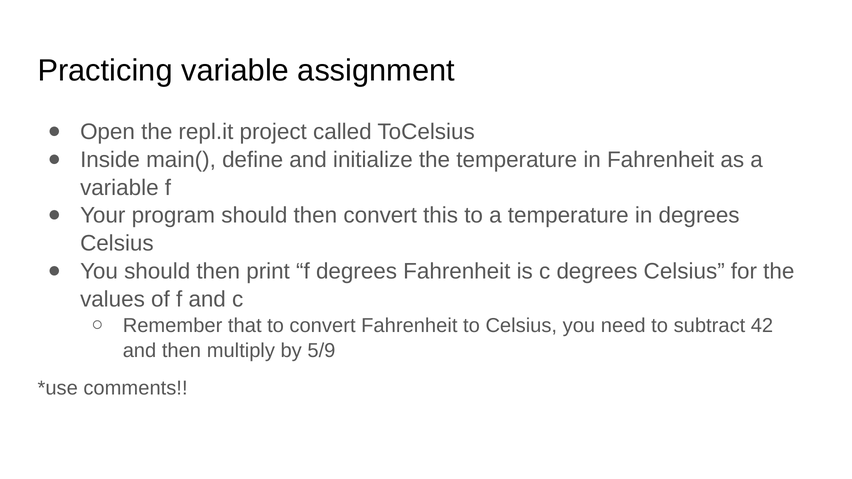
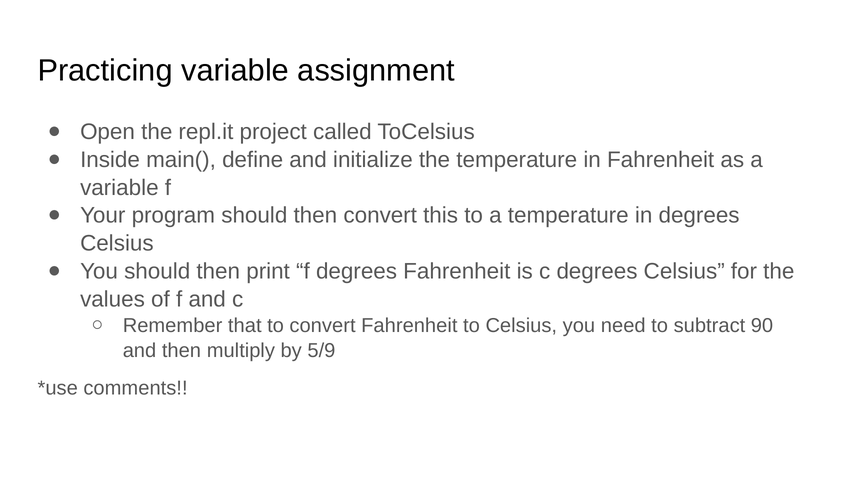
42: 42 -> 90 (762, 326)
